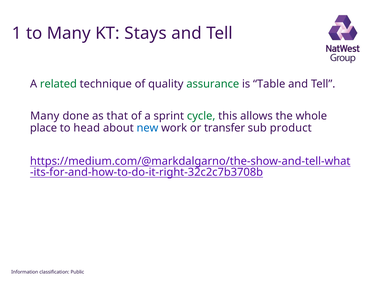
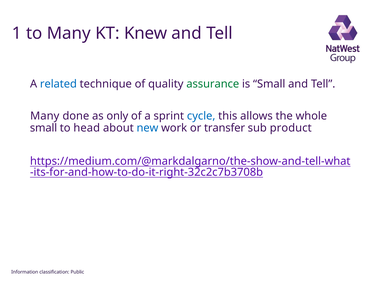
Stays: Stays -> Knew (146, 33)
related colour: green -> blue (58, 84)
is Table: Table -> Small (269, 84)
that: that -> only (117, 116)
cycle colour: green -> blue (201, 116)
place: place -> small (44, 128)
